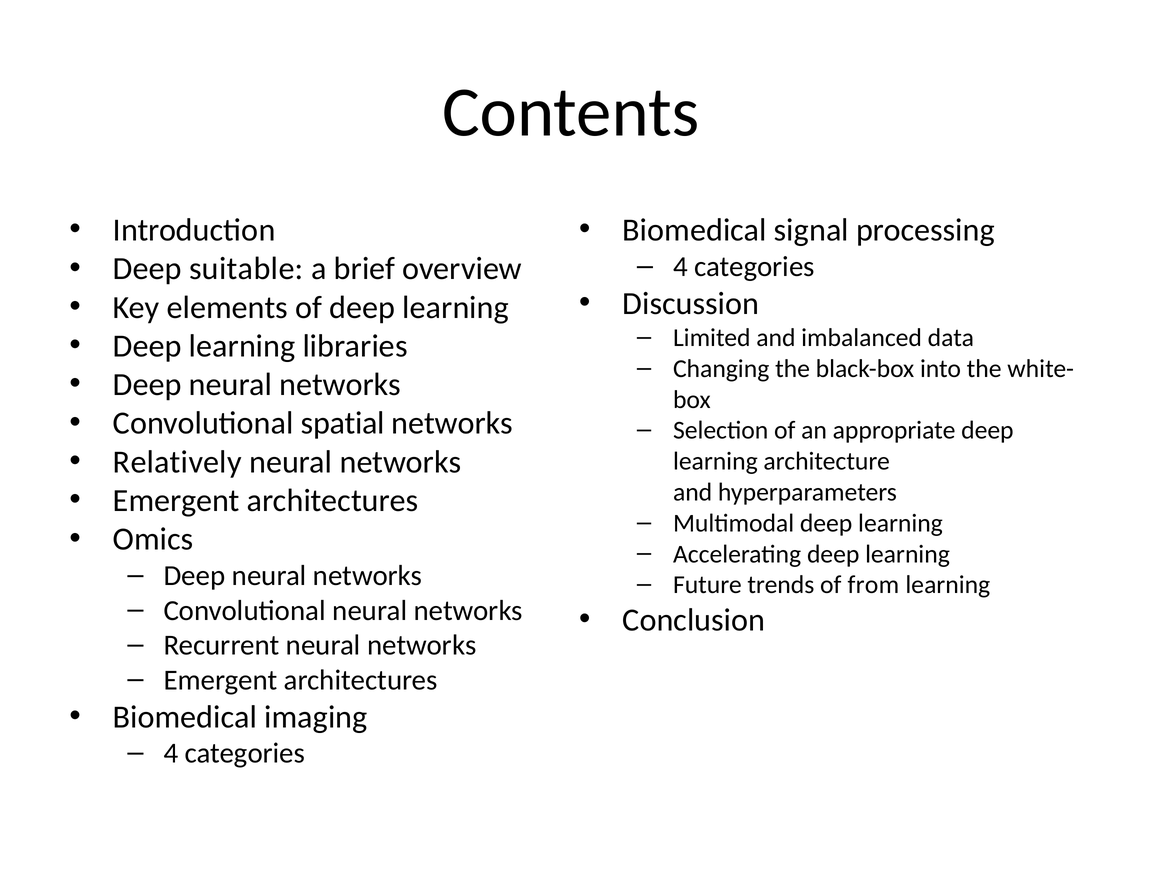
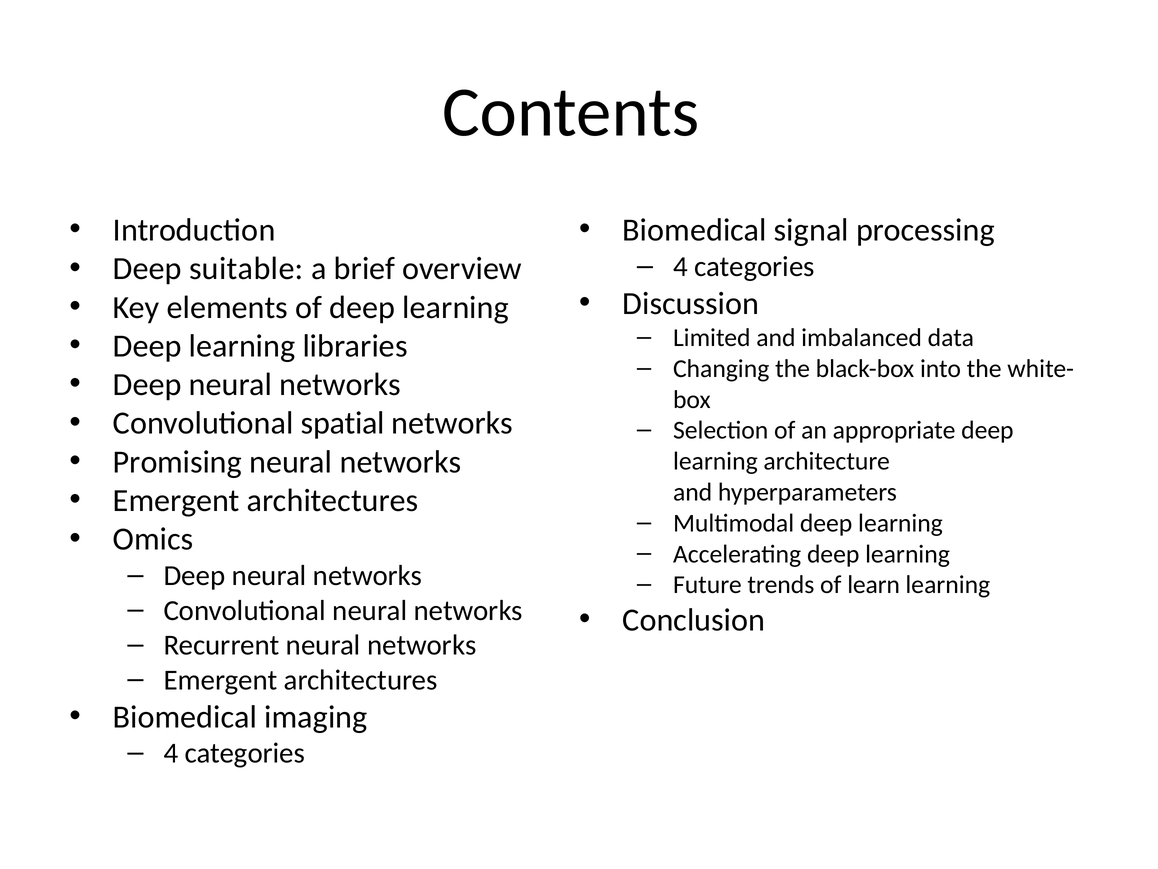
Relatively: Relatively -> Promising (177, 462)
from: from -> learn (874, 585)
